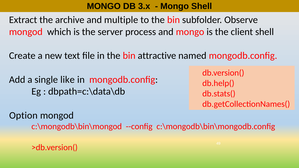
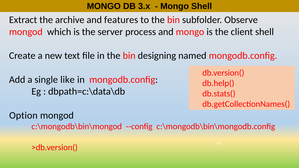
multiple: multiple -> features (121, 20)
attractive: attractive -> designing (157, 56)
